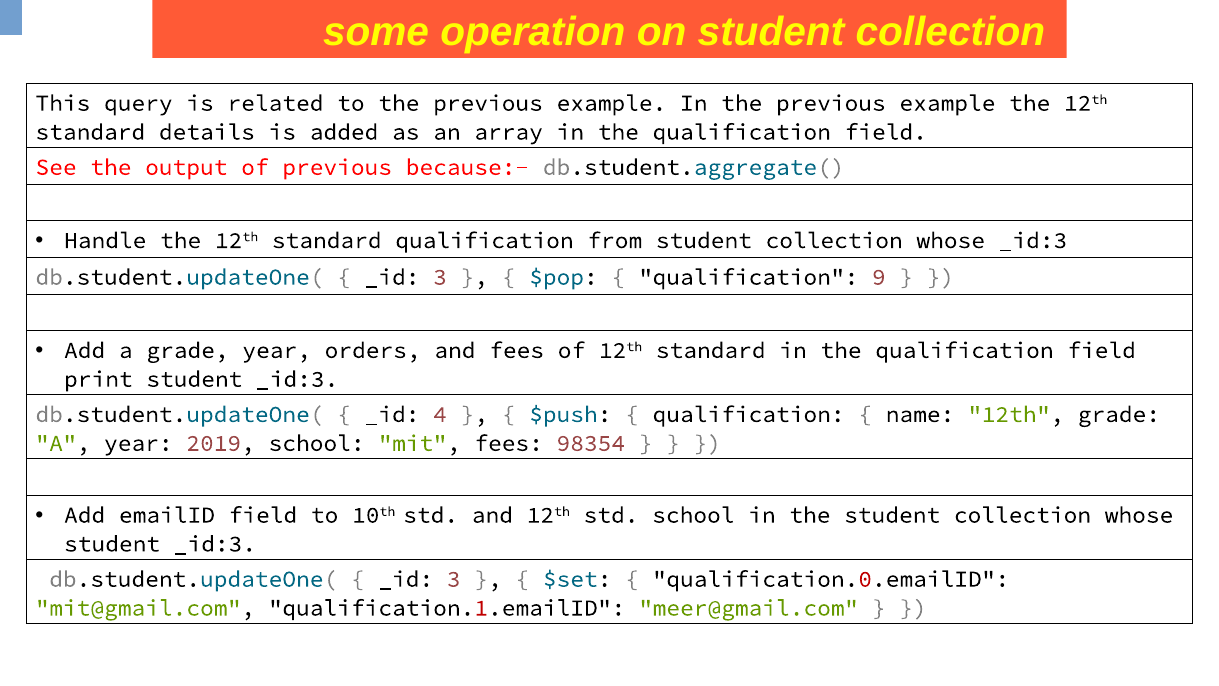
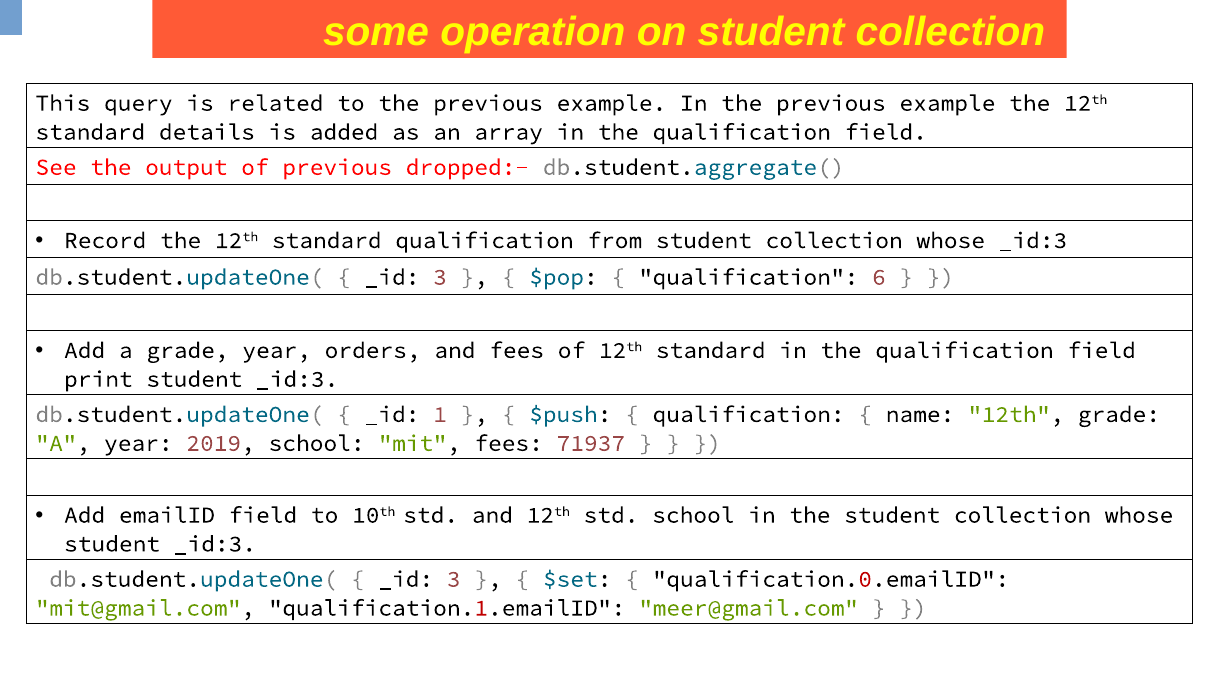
because:-: because:- -> dropped:- (467, 167)
Handle: Handle -> Record (105, 240)
9: 9 -> 6 (879, 277)
4: 4 -> 1 (440, 414)
98354: 98354 -> 71937 (591, 443)
